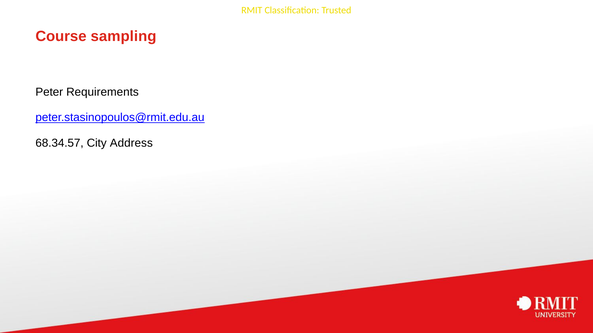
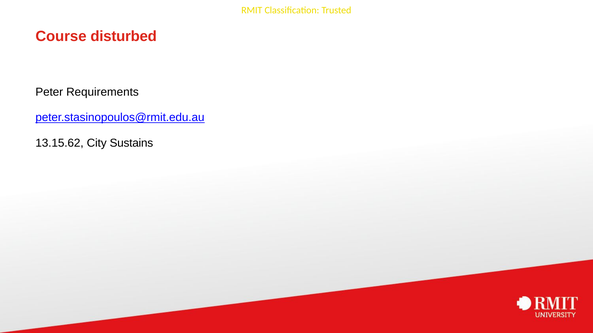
sampling: sampling -> disturbed (124, 36)
68.34.57: 68.34.57 -> 13.15.62 (60, 143)
Address: Address -> Sustains (131, 143)
